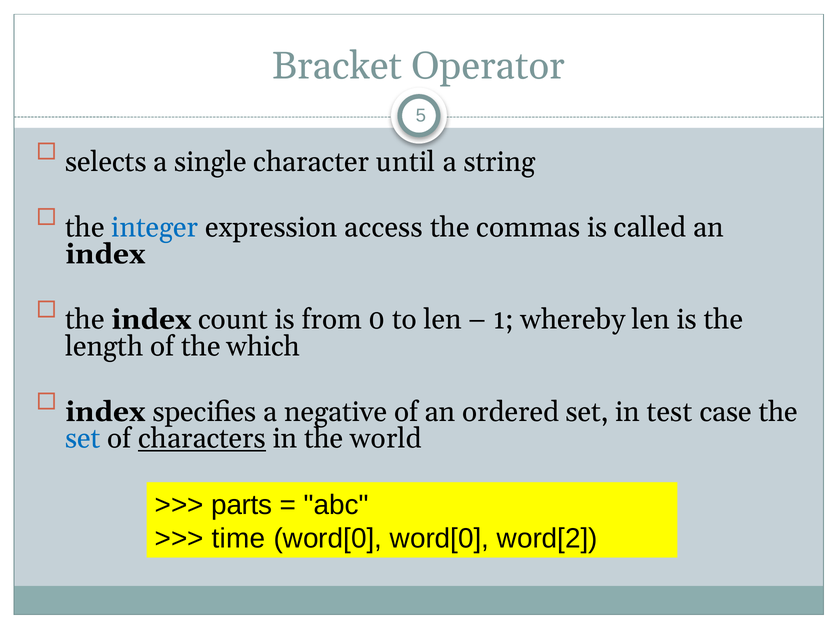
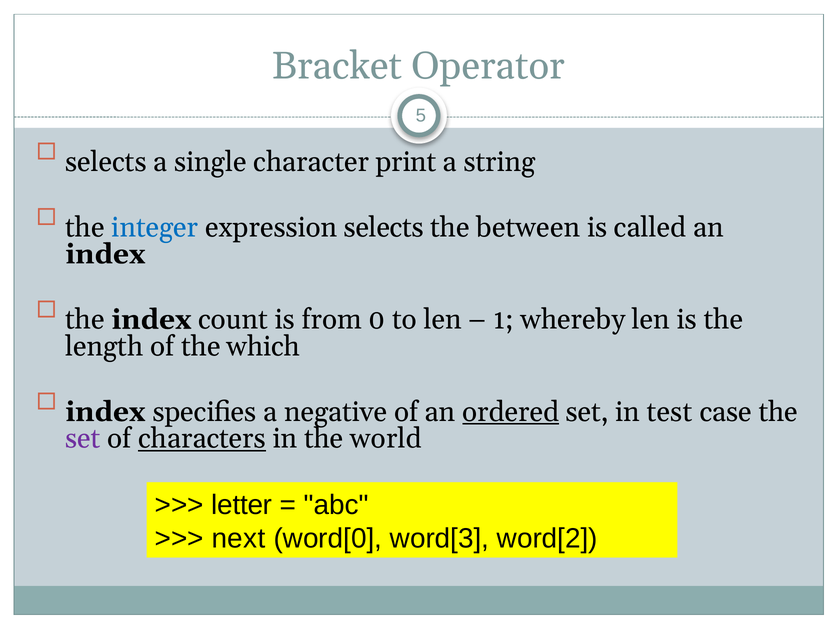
until: until -> print (406, 162)
expression access: access -> selects (384, 227)
commas: commas -> between (528, 227)
ordered underline: none -> present (511, 411)
set colour: blue -> purple (83, 438)
parts: parts -> letter (242, 505)
time: time -> next (238, 538)
word[0 word[0: word[0 -> word[3 (440, 538)
